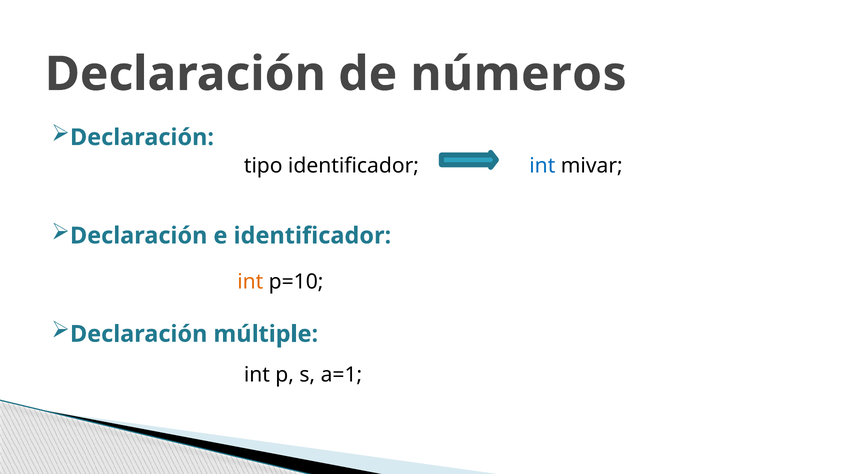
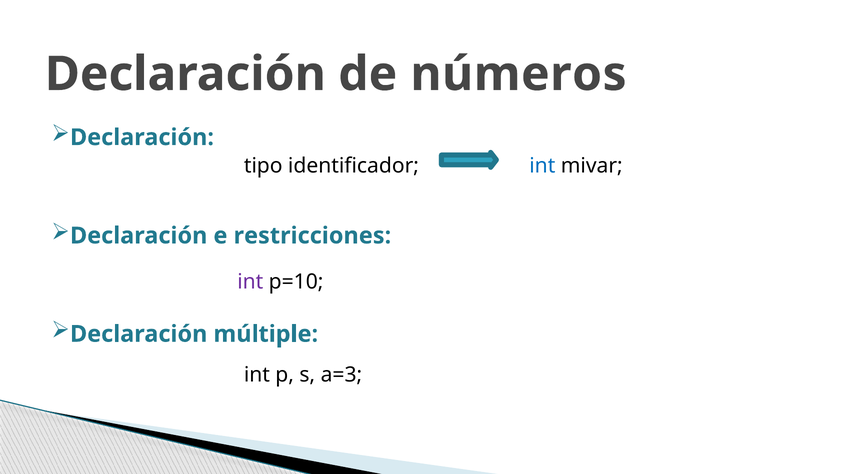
e identificador: identificador -> restricciones (312, 236)
int colour: orange -> purple (250, 282)
a=1: a=1 -> a=3 (341, 375)
